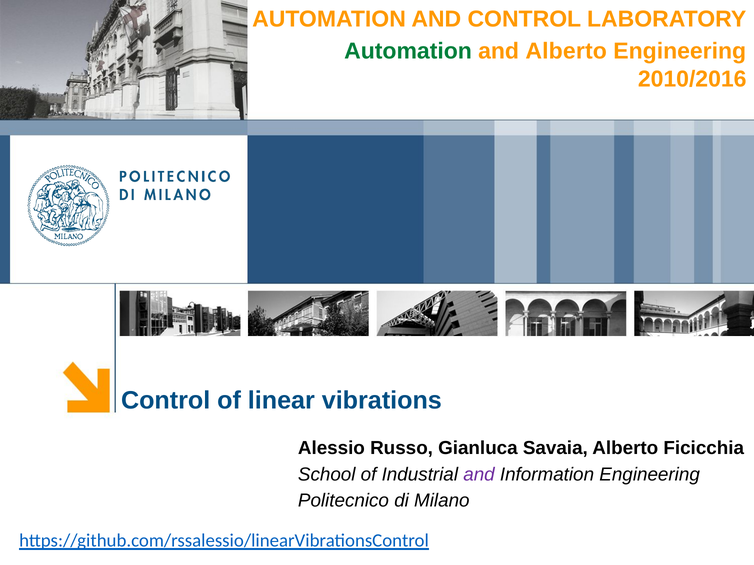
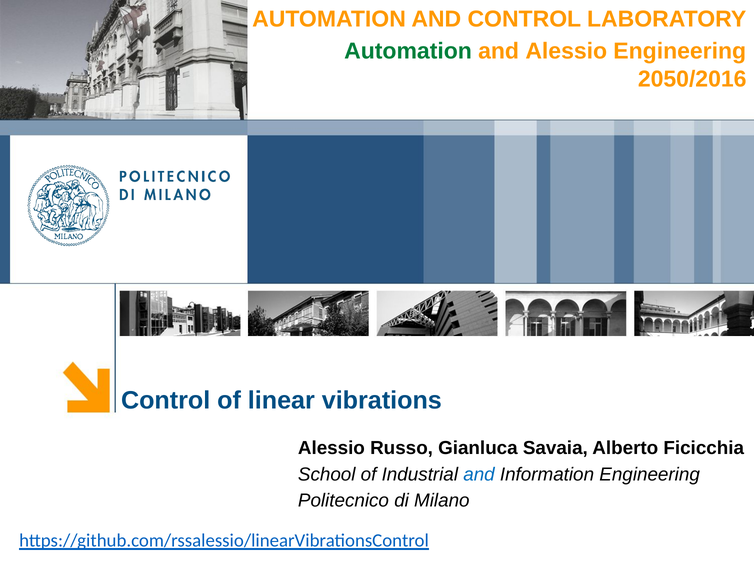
and Alberto: Alberto -> Alessio (566, 51)
2010/2016: 2010/2016 -> 2050/2016 (692, 79)
and colour: purple -> blue (479, 475)
